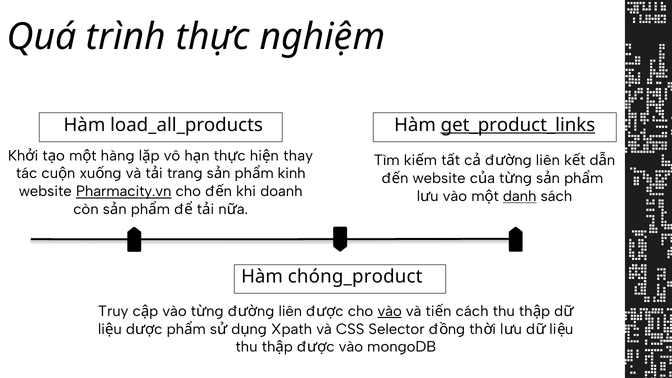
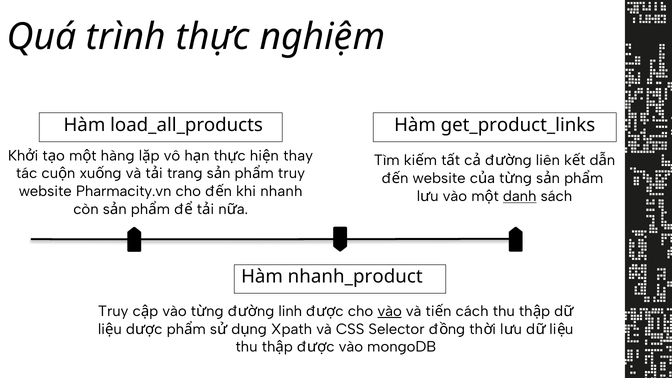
get_product_links underline: present -> none (518, 125)
kinh: kinh -> truy (291, 174)
Pharmacity.vn underline: present -> none (124, 191)
doanh: doanh -> nhanh (281, 191)
chóng_product: chóng_product -> nhanh_product (355, 277)
liên: liên -> linh (290, 311)
